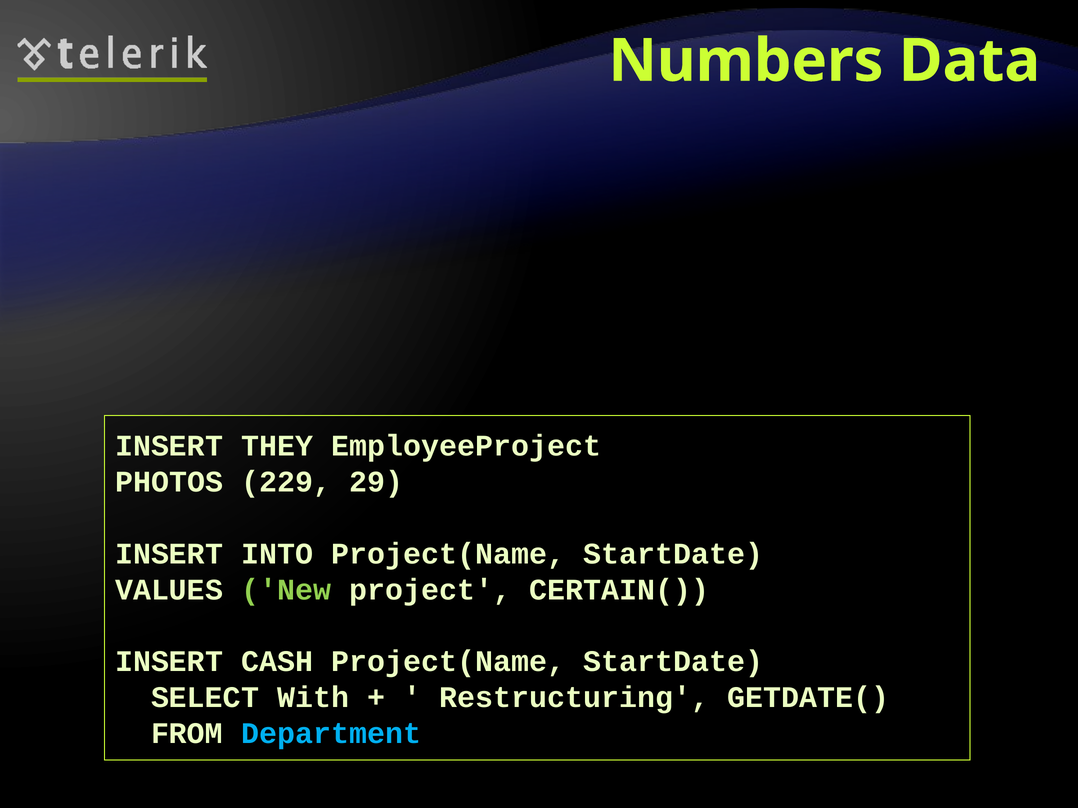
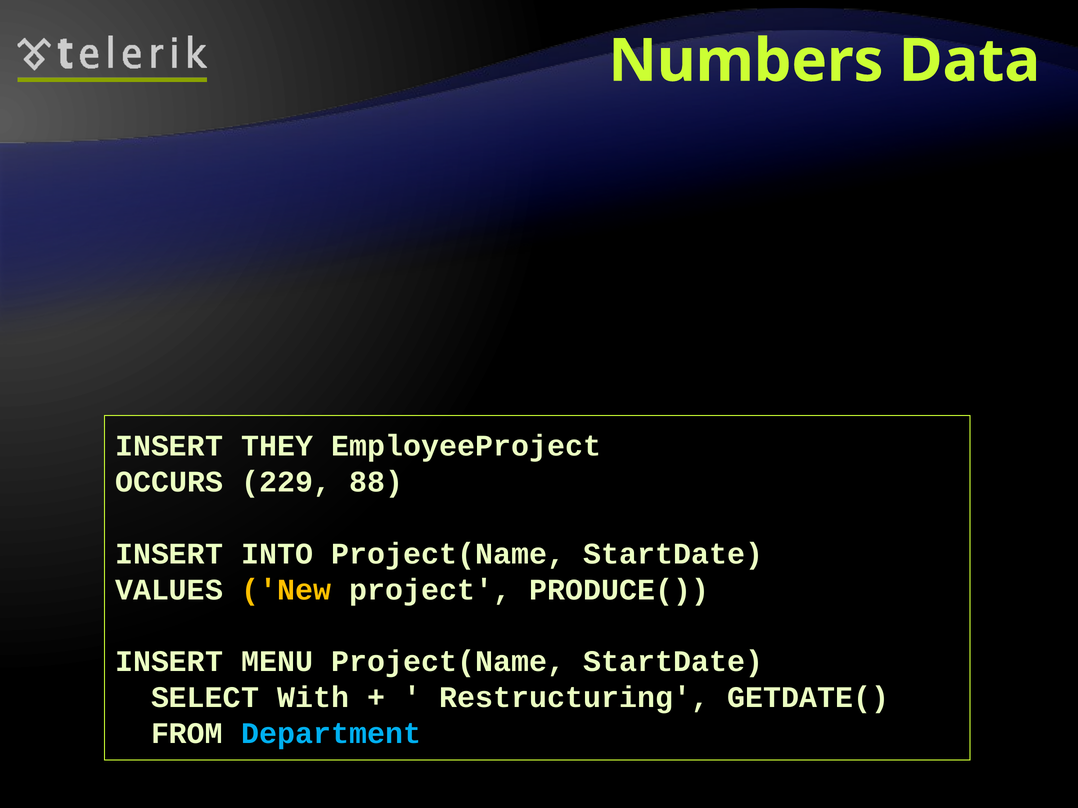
PHOTOS: PHOTOS -> OCCURS (169, 482)
29: 29 -> 88 (376, 482)
New colour: light green -> yellow (286, 590)
CERTAIN(: CERTAIN( -> PRODUCE( (619, 590)
CASH: CASH -> MENU (277, 662)
